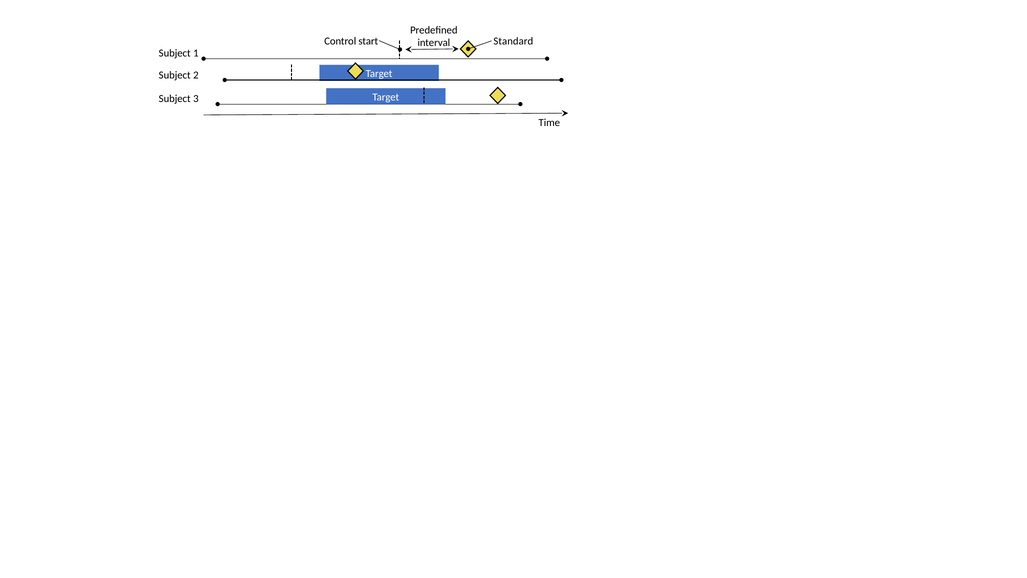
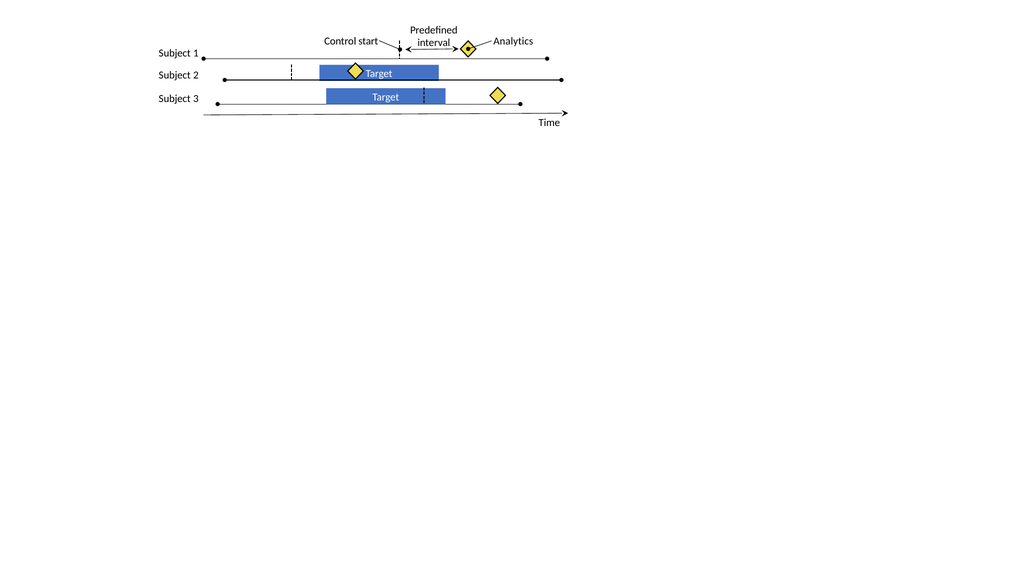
Standard: Standard -> Analytics (513, 41)
